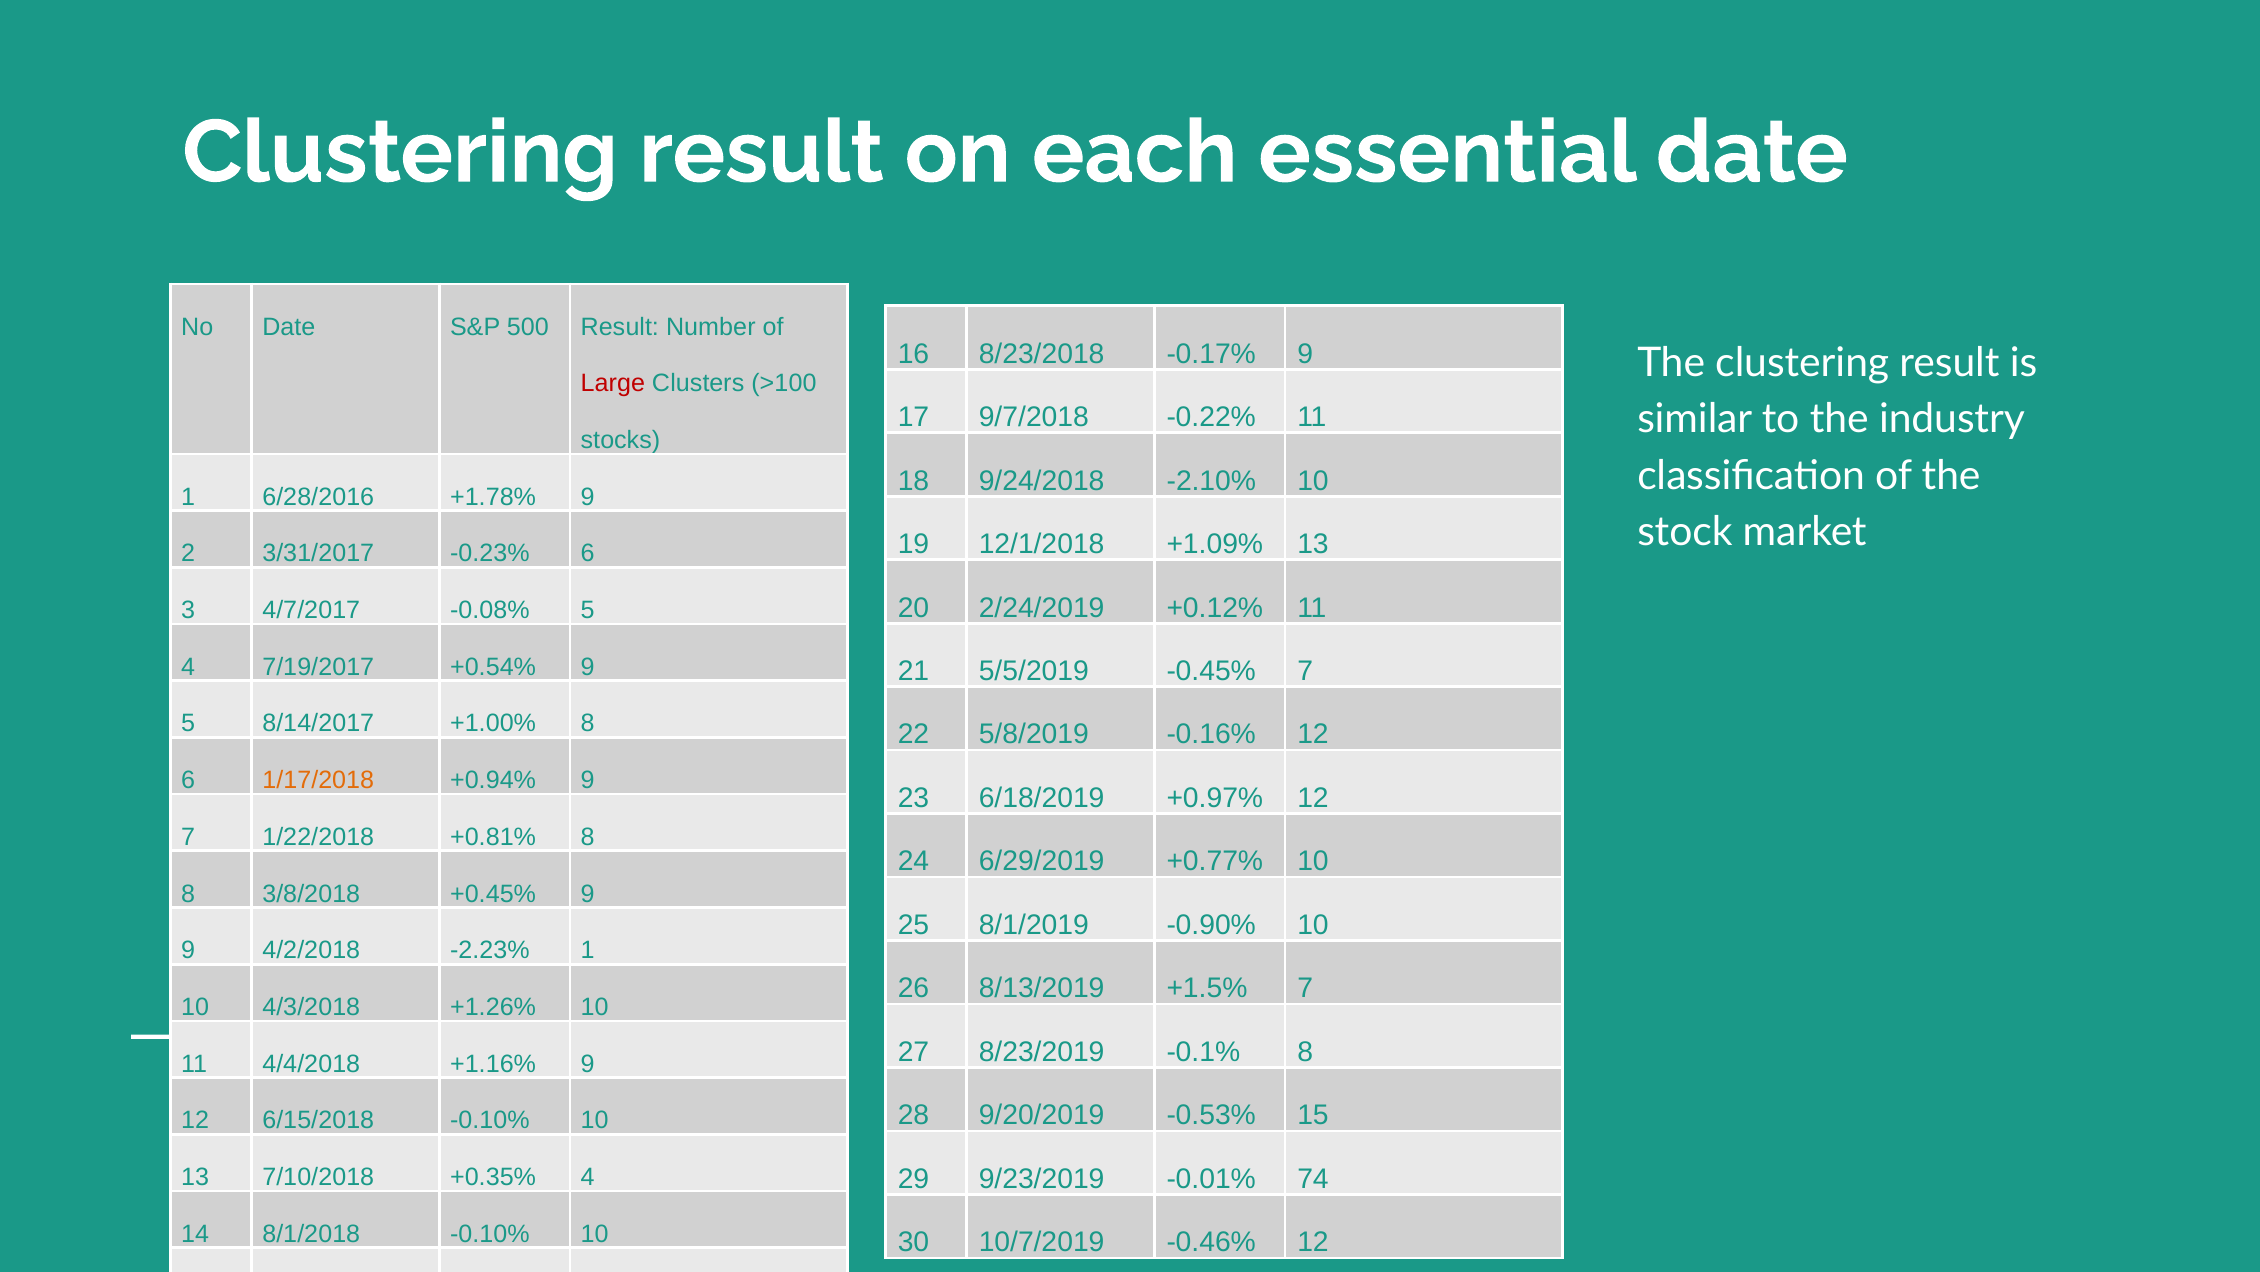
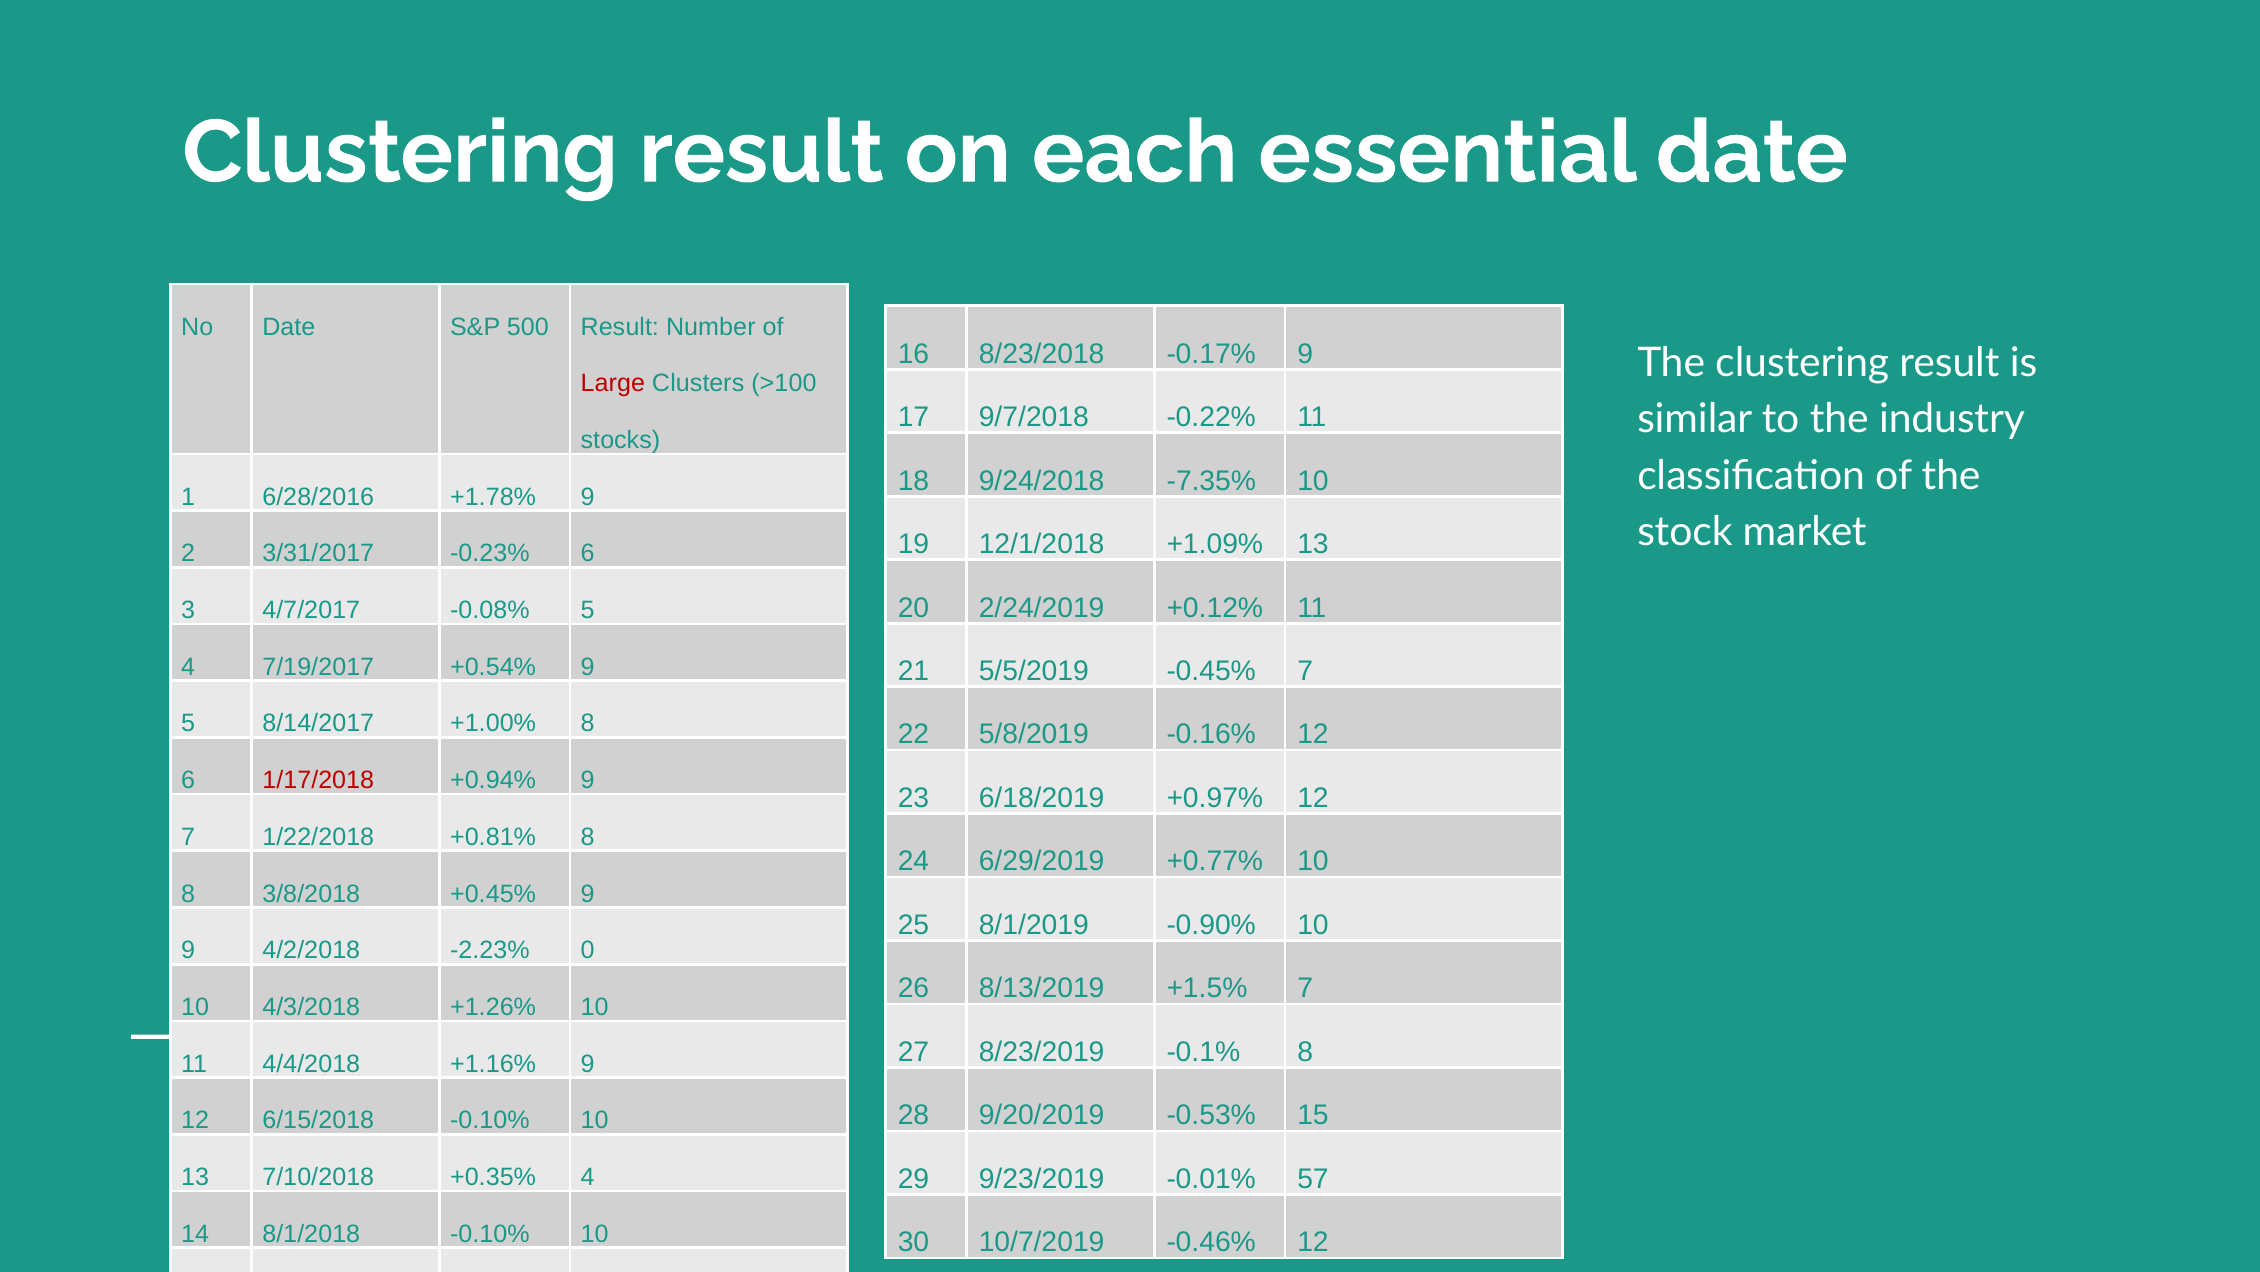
-2.10%: -2.10% -> -7.35% (1211, 480)
1/17/2018 colour: orange -> red (318, 780)
-2.23% 1: 1 -> 0 (588, 950)
74: 74 -> 57 (1313, 1178)
